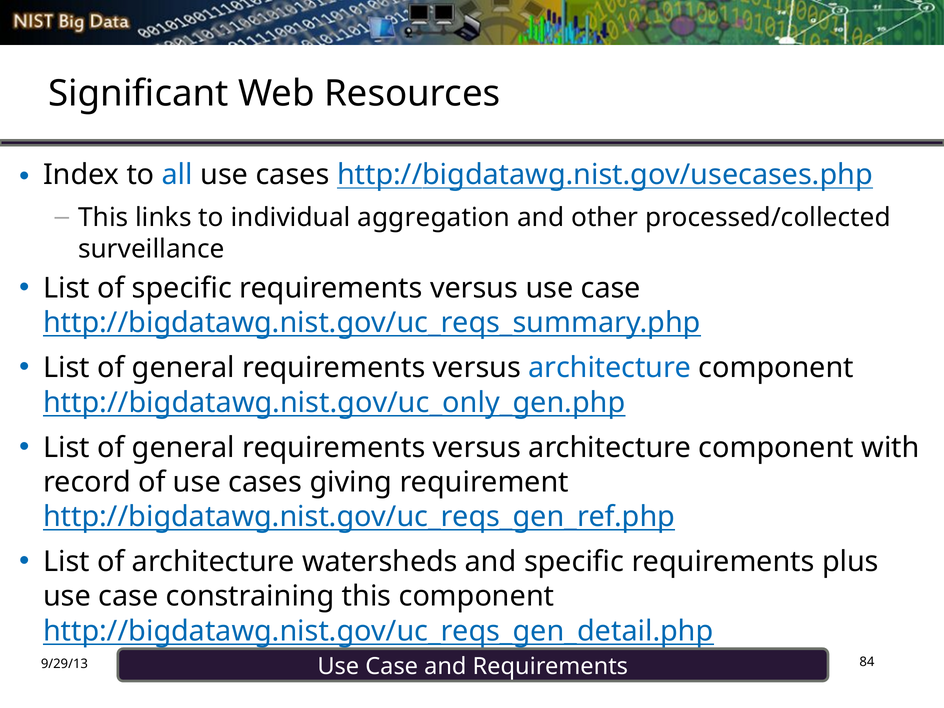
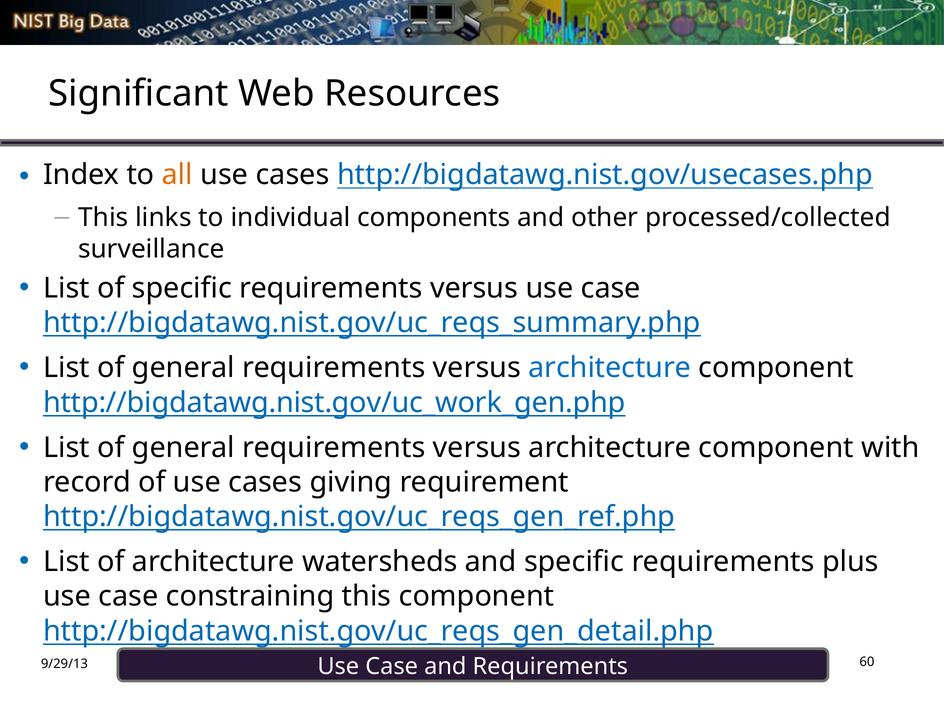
all colour: blue -> orange (177, 175)
aggregation: aggregation -> components (434, 218)
http://bigdatawg.nist.gov/uc_only_gen.php: http://bigdatawg.nist.gov/uc_only_gen.php -> http://bigdatawg.nist.gov/uc_work_gen.php (334, 402)
84: 84 -> 60 (867, 662)
